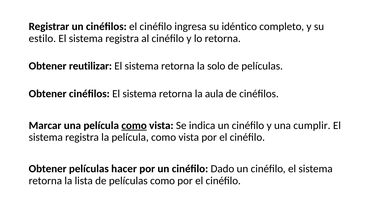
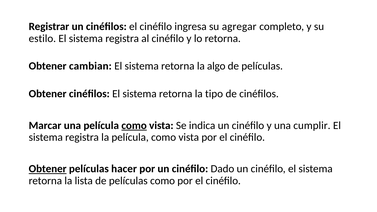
idéntico: idéntico -> agregar (239, 27)
reutilizar: reutilizar -> cambian (90, 66)
solo: solo -> algo (216, 66)
aula: aula -> tipo (214, 94)
Obtener underline: none -> present (48, 169)
